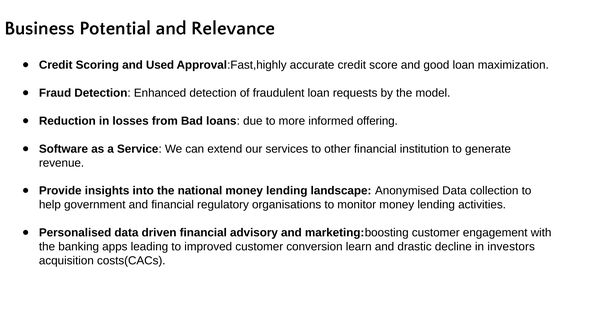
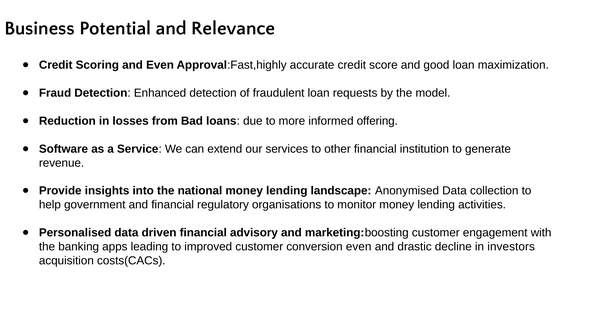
and Used: Used -> Even (160, 65)
conversion learn: learn -> even (359, 247)
